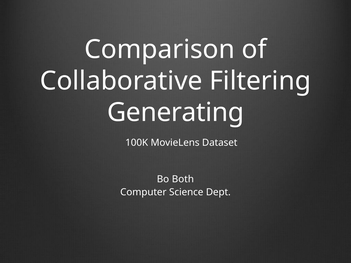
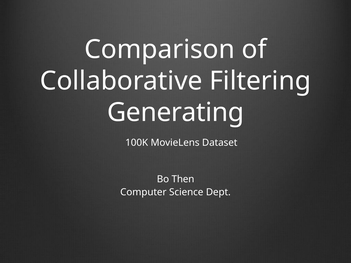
Both: Both -> Then (183, 179)
